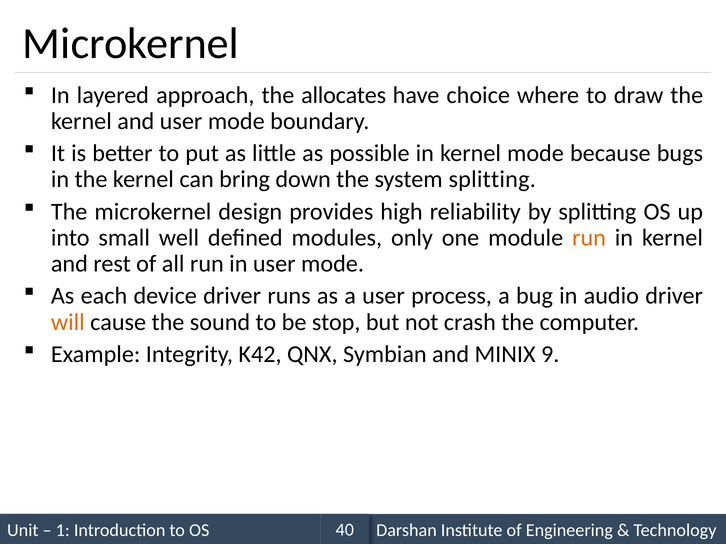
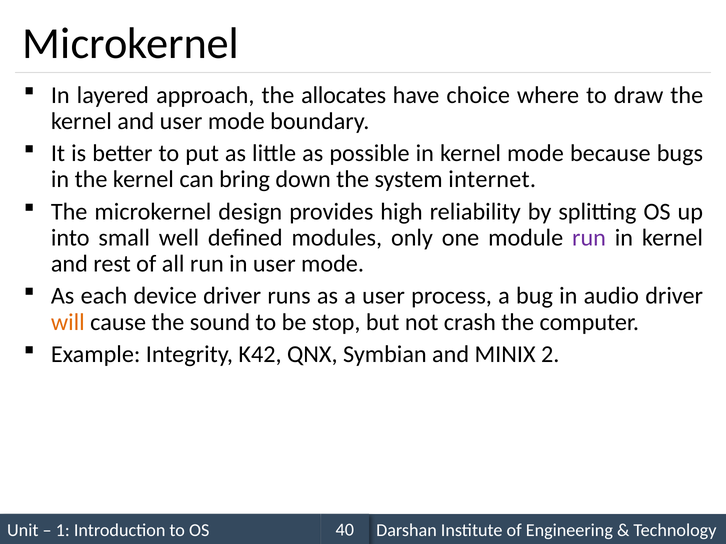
system splitting: splitting -> internet (492, 180)
run colour: orange -> purple (589, 238)
9: 9 -> 2 (550, 355)
